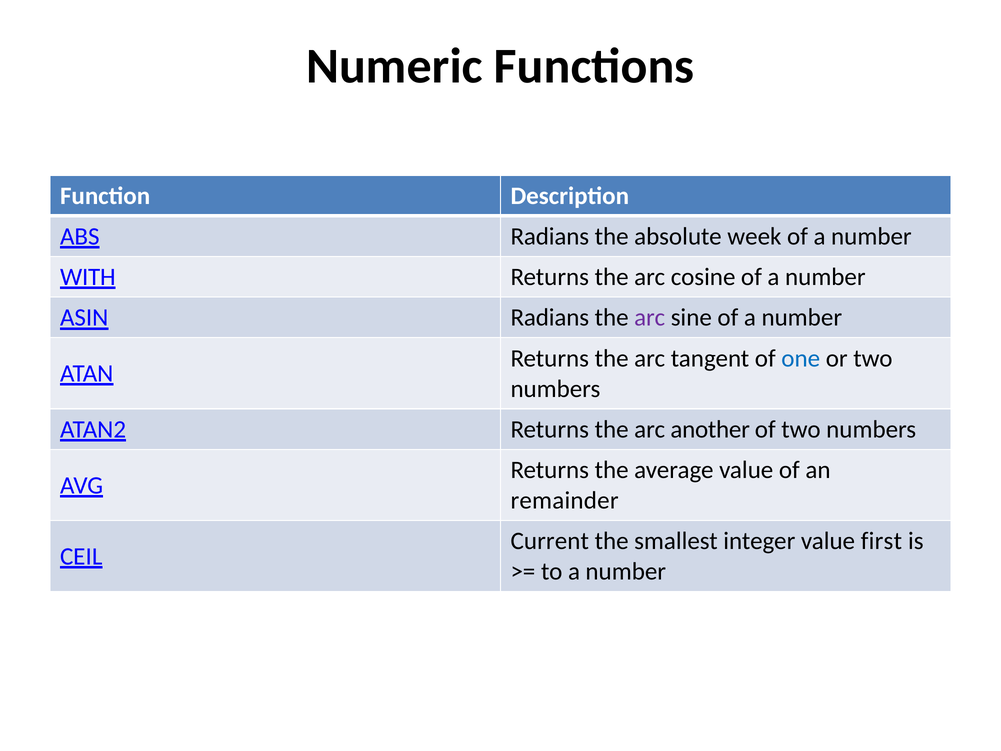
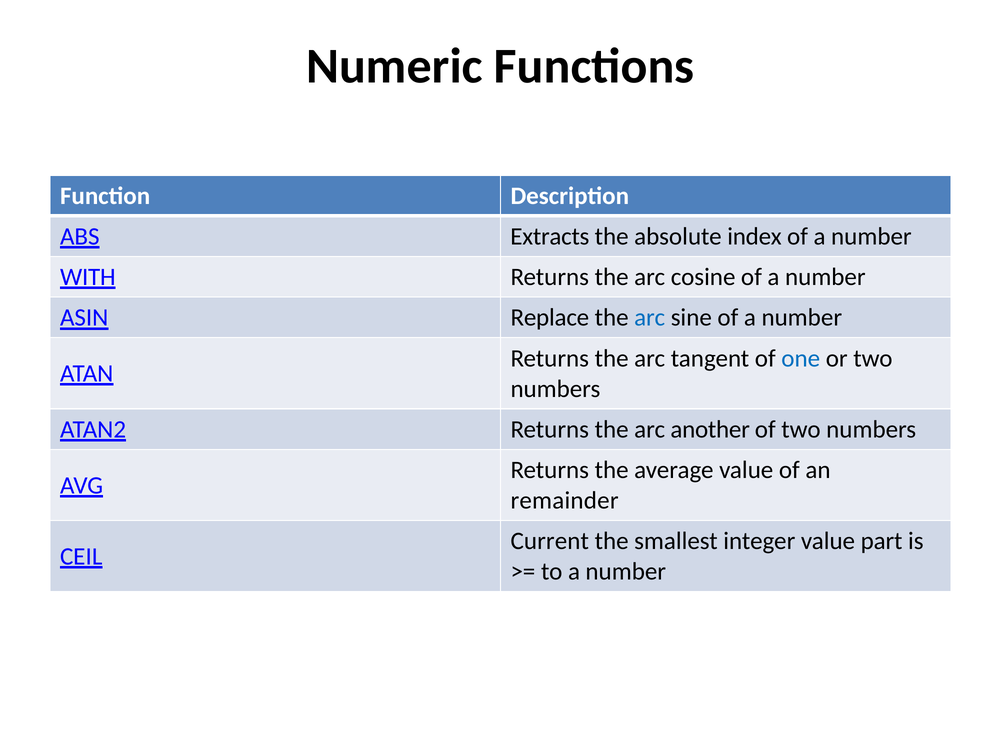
ABS Radians: Radians -> Extracts (550, 236)
week: week -> index (755, 236)
ASIN Radians: Radians -> Replace (550, 318)
arc colour: purple -> blue (650, 318)
first: first -> part (882, 541)
